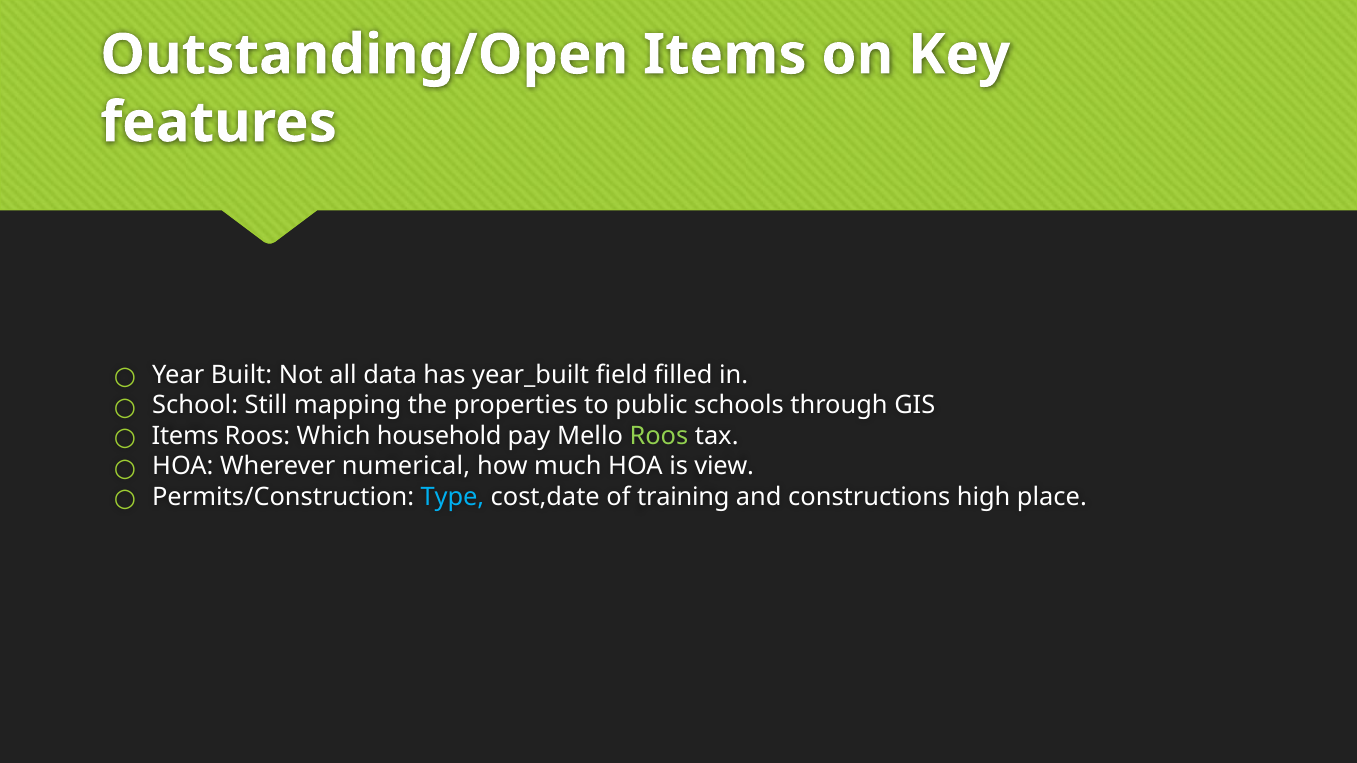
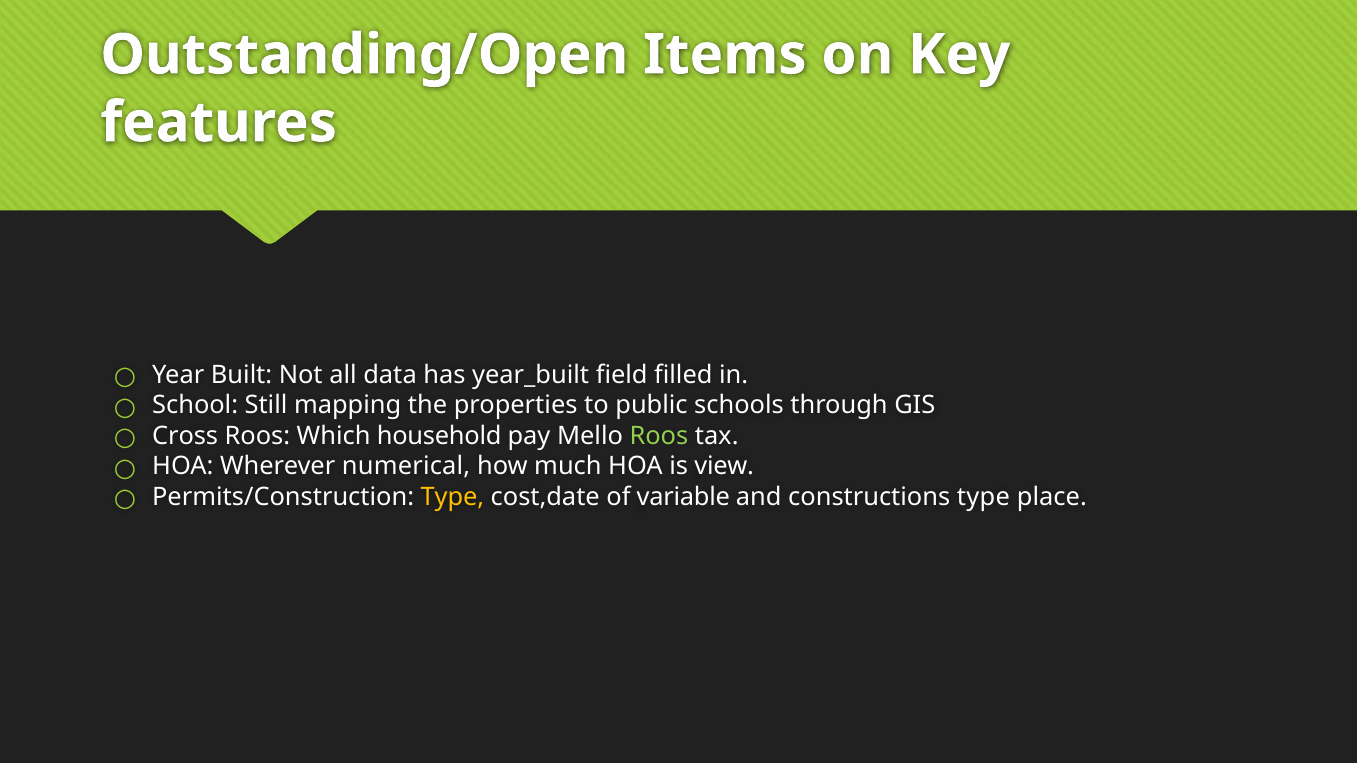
Items: Items -> Cross (185, 436)
Type colour: light blue -> yellow (452, 497)
training: training -> variable (683, 497)
constructions high: high -> type (983, 497)
